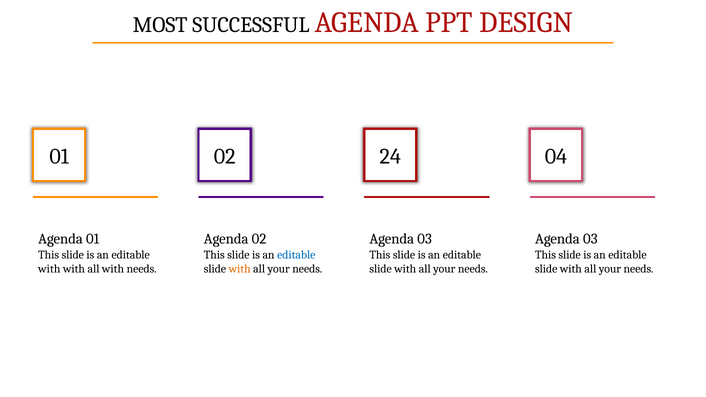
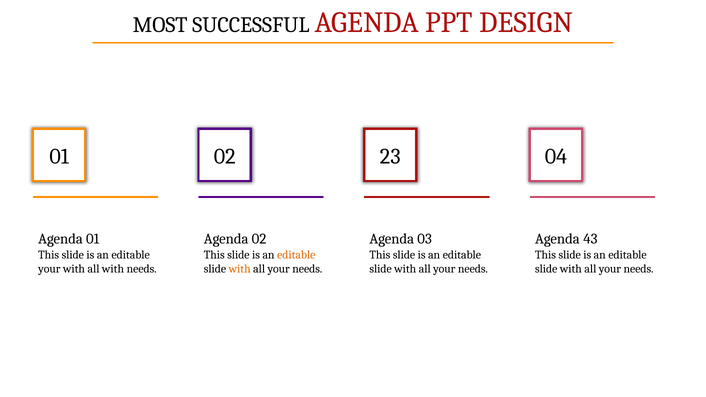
24: 24 -> 23 (390, 156)
03: 03 -> 43 (590, 239)
editable colour: blue -> orange (296, 255)
with: with -> your (49, 269)
